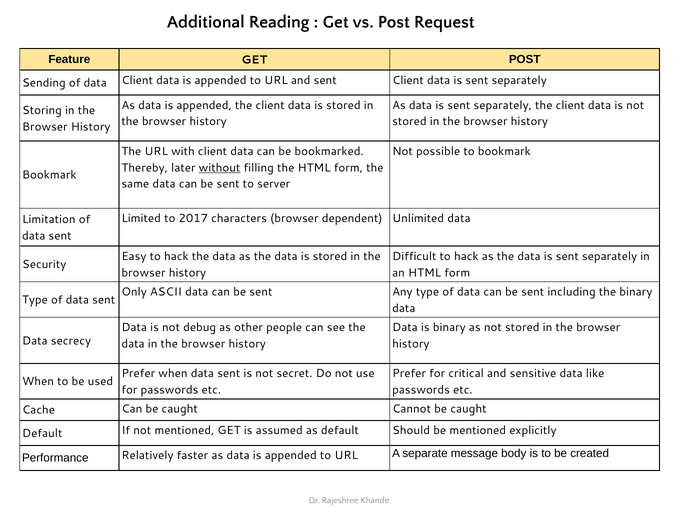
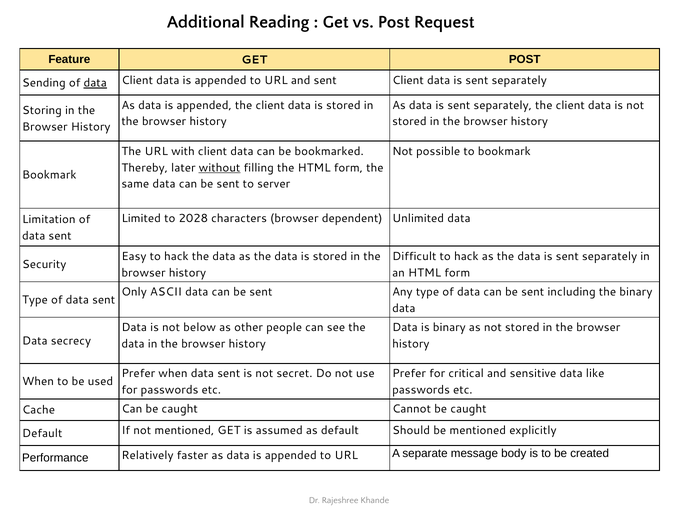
data underline: none -> present (95, 83)
2017: 2017 -> 2028 (193, 218)
debug: debug -> below (200, 327)
